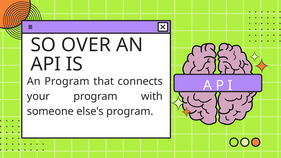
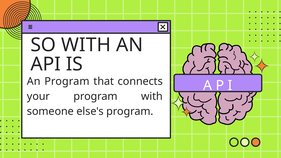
SO OVER: OVER -> WITH (86, 45)
